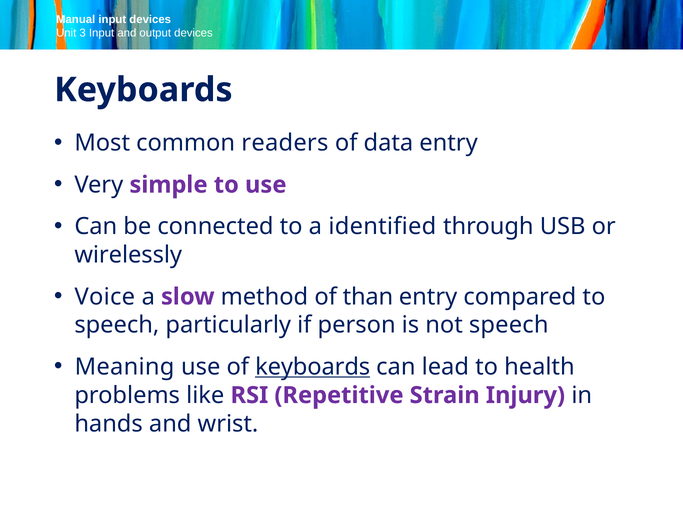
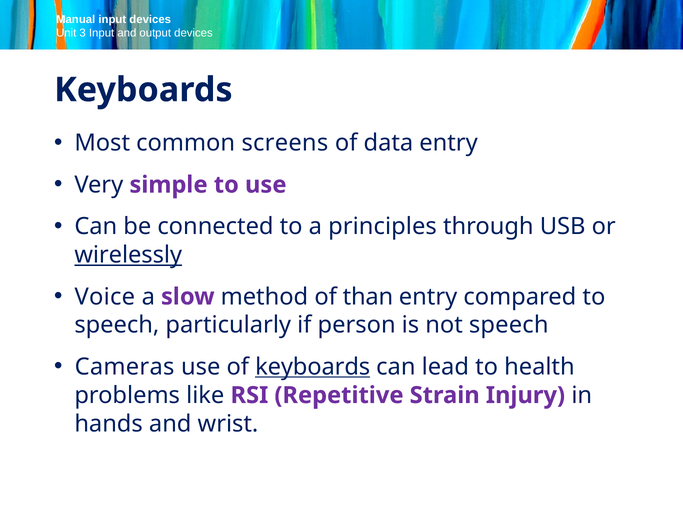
readers: readers -> screens (285, 143)
identified: identified -> principles (382, 227)
wirelessly underline: none -> present (128, 255)
Meaning: Meaning -> Cameras (125, 367)
